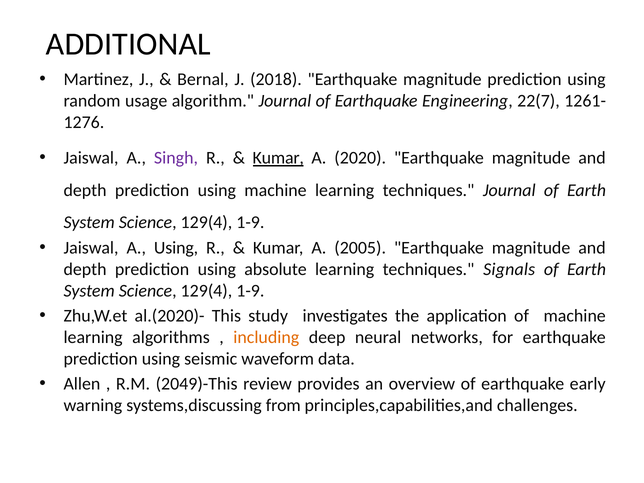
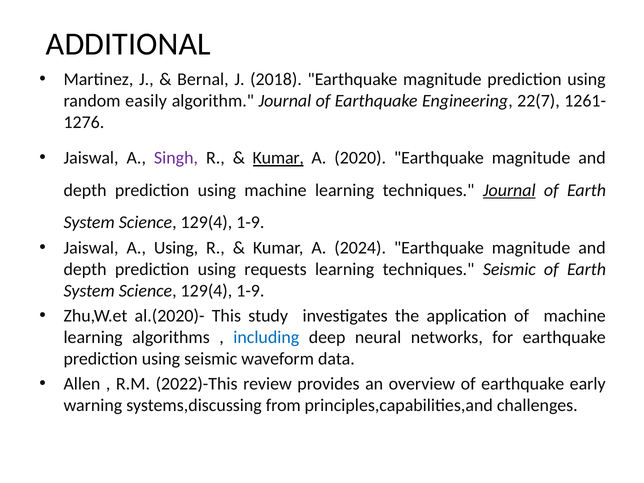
usage: usage -> easily (146, 101)
Journal underline: none -> present (509, 190)
2005: 2005 -> 2024 (360, 248)
absolute: absolute -> requests (276, 269)
techniques Signals: Signals -> Seismic (509, 269)
including colour: orange -> blue (266, 337)
2049)-This: 2049)-This -> 2022)-This (197, 384)
